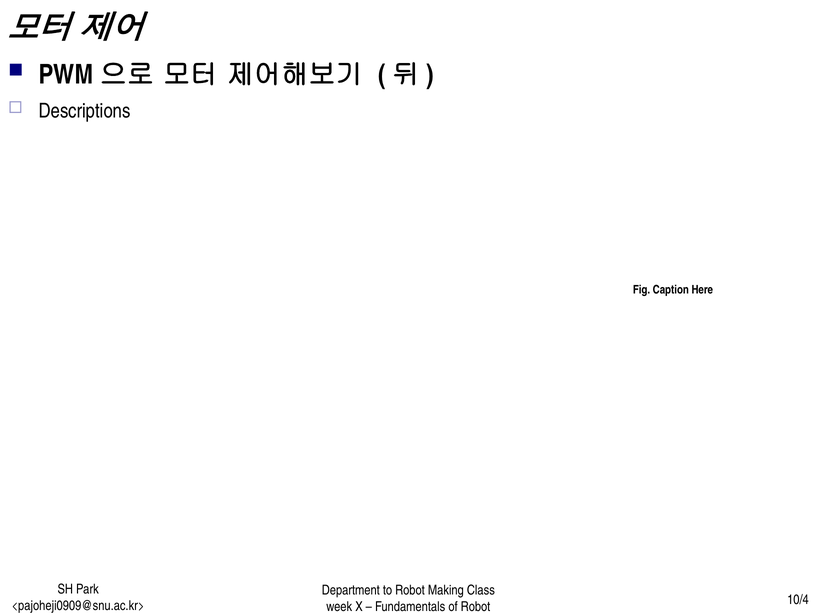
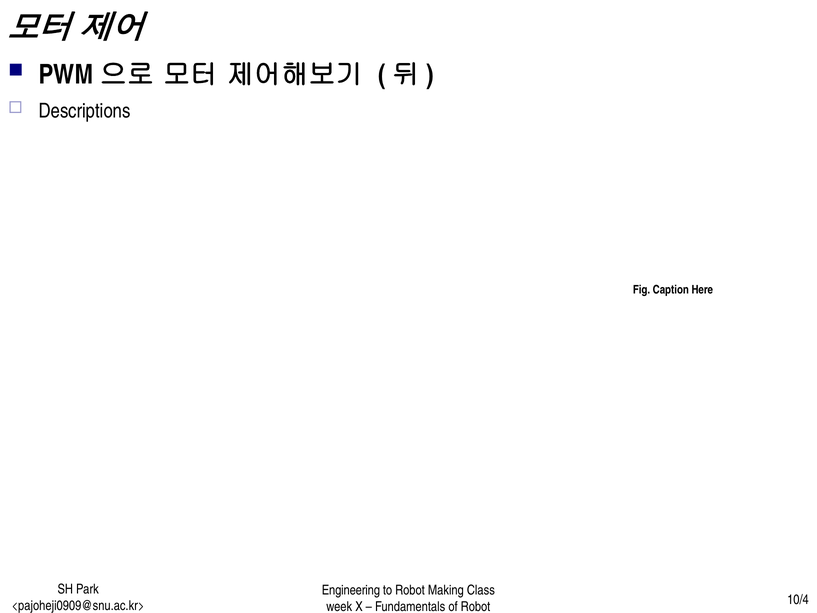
Department: Department -> Engineering (351, 590)
